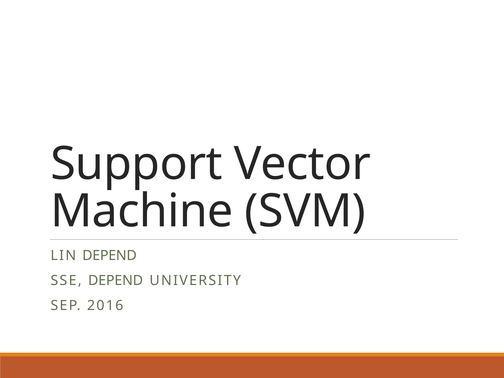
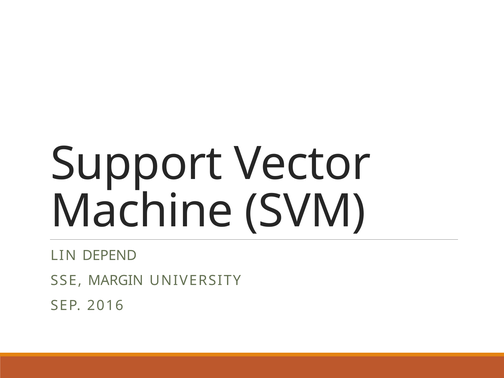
SSE DEPEND: DEPEND -> MARGIN (116, 281)
